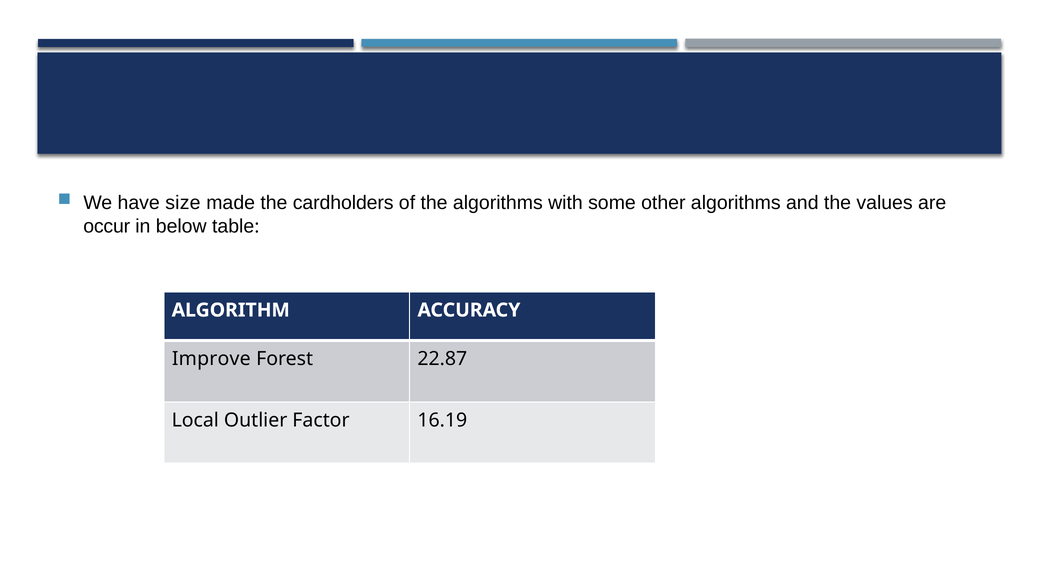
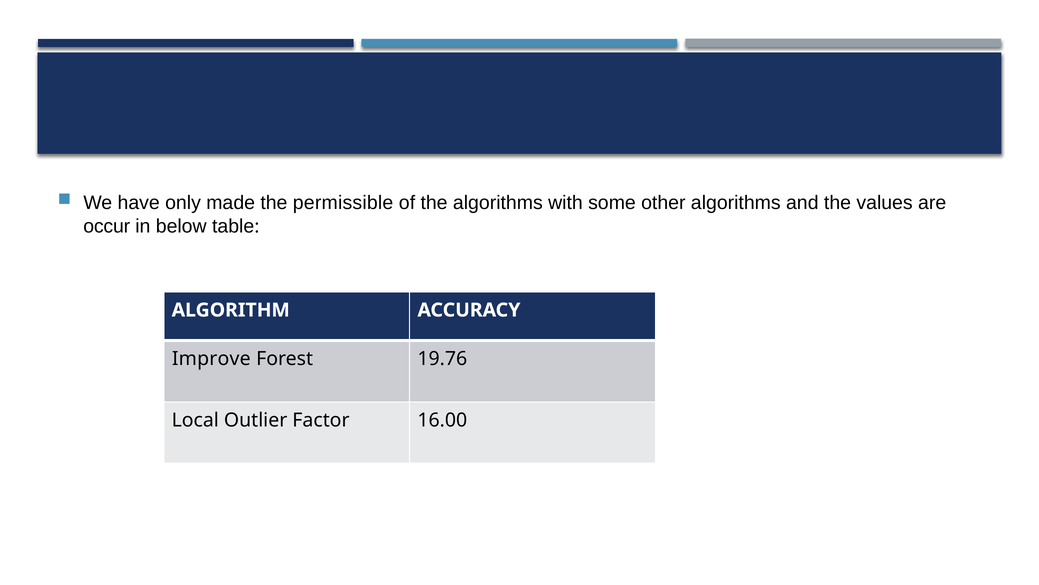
size: size -> only (183, 203)
cardholders: cardholders -> permissible (343, 203)
22.87: 22.87 -> 19.76 (442, 358)
16.19: 16.19 -> 16.00 (442, 420)
